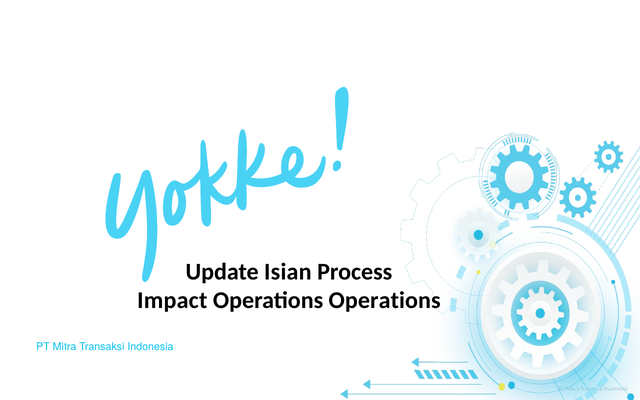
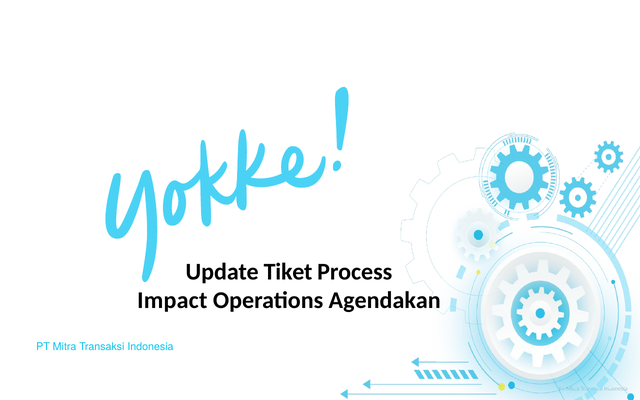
Isian: Isian -> Tiket (288, 272)
Operations Operations: Operations -> Agendakan (385, 301)
